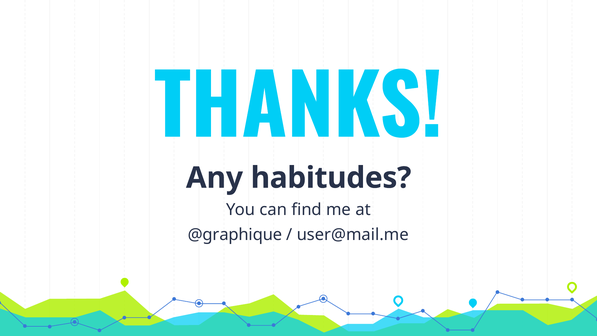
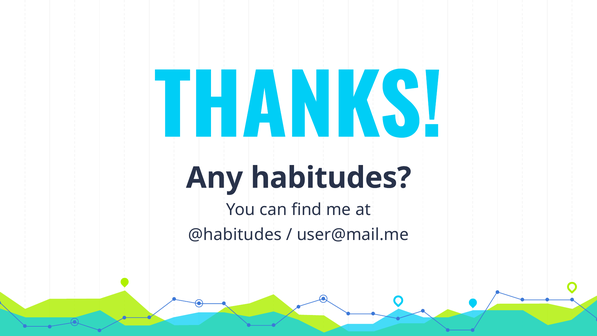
@graphique: @graphique -> @habitudes (235, 235)
